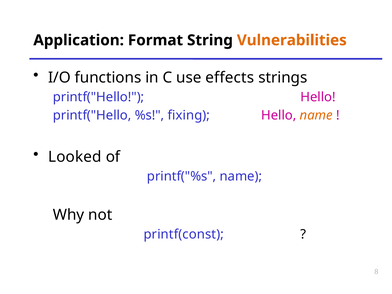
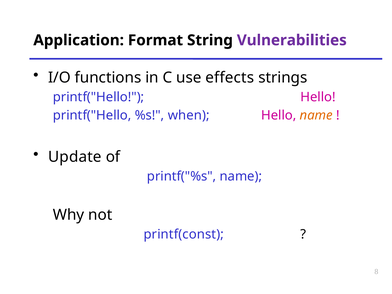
Vulnerabilities colour: orange -> purple (292, 40)
fixing: fixing -> when (189, 115)
Looked: Looked -> Update (75, 157)
